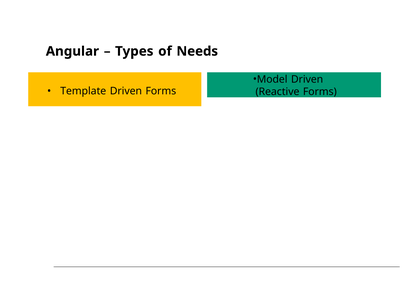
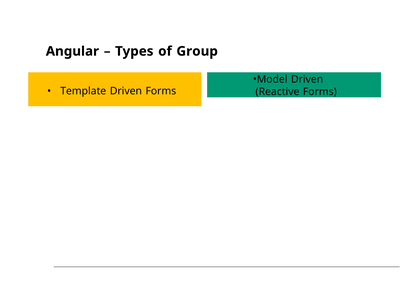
Needs: Needs -> Group (197, 51)
